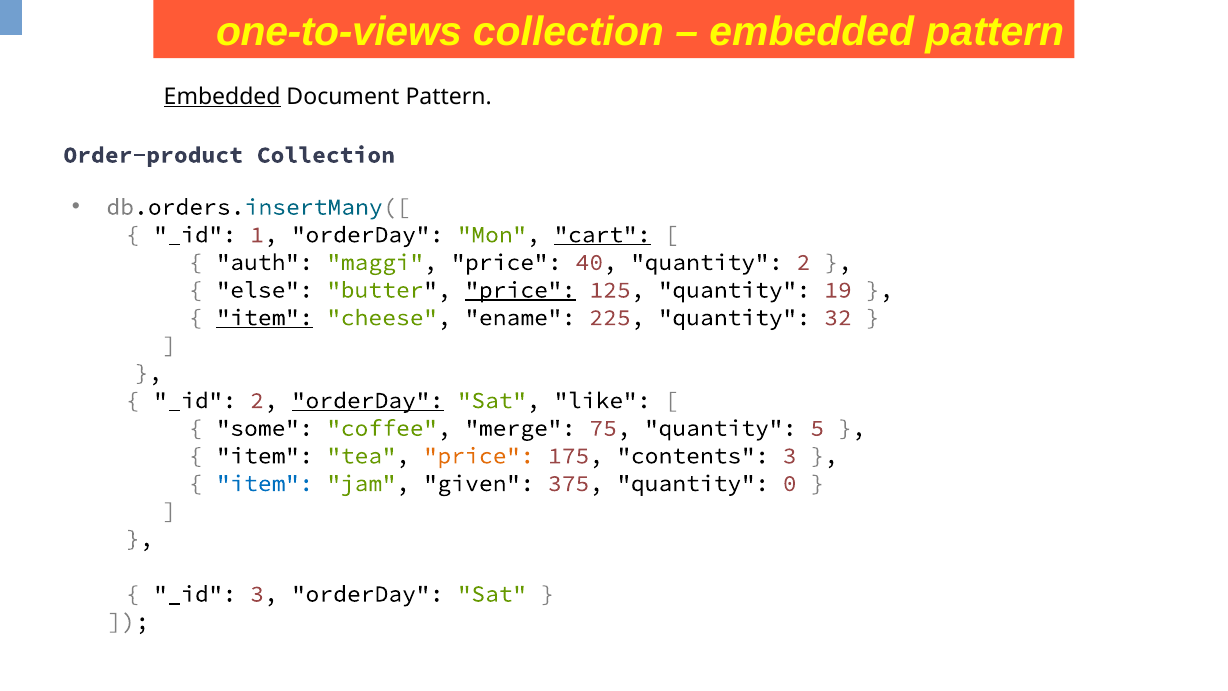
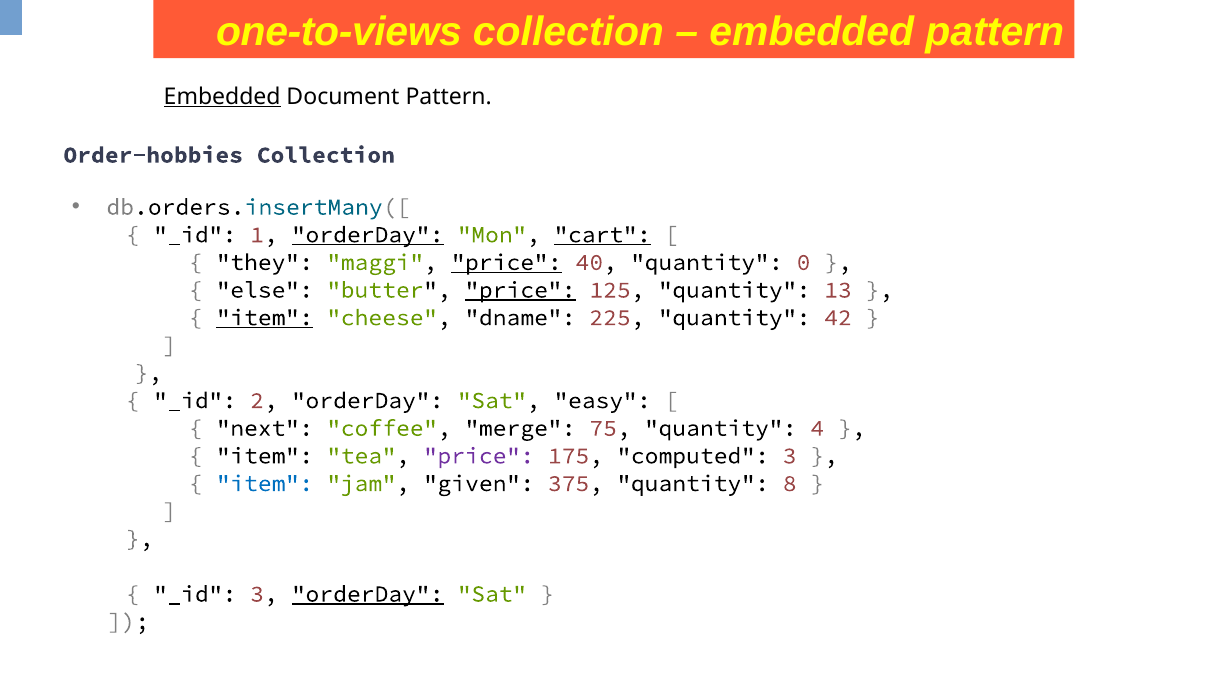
Order-product: Order-product -> Order-hobbies (153, 155)
orderDay underline: none -> present (368, 235)
auth: auth -> they (265, 262)
price underline: none -> present (507, 262)
quantity 2: 2 -> 0 (804, 262)
19: 19 -> 13 (838, 290)
ename: ename -> dname (520, 317)
32: 32 -> 42 (838, 317)
orderDay underline: present -> none (368, 400)
like: like -> easy (603, 400)
some: some -> next (265, 428)
5: 5 -> 4 (817, 428)
price colour: orange -> purple (479, 456)
contents: contents -> computed (693, 456)
0: 0 -> 8 (790, 483)
orderDay underline: none -> present (368, 594)
